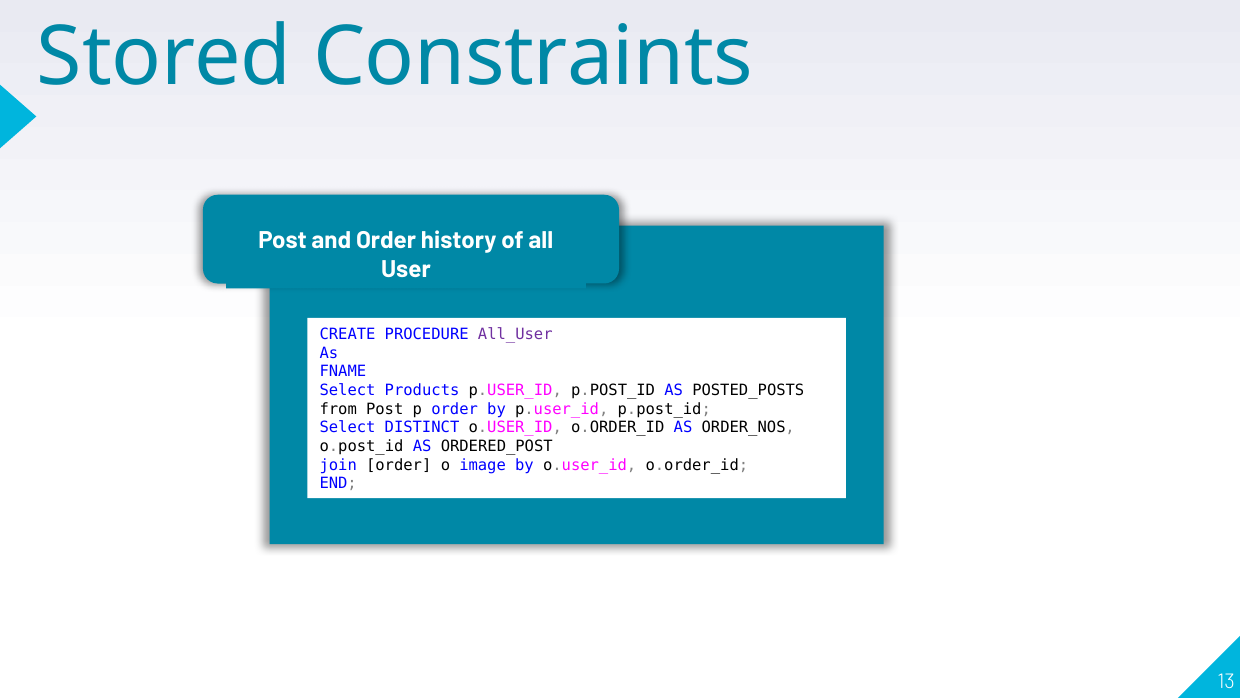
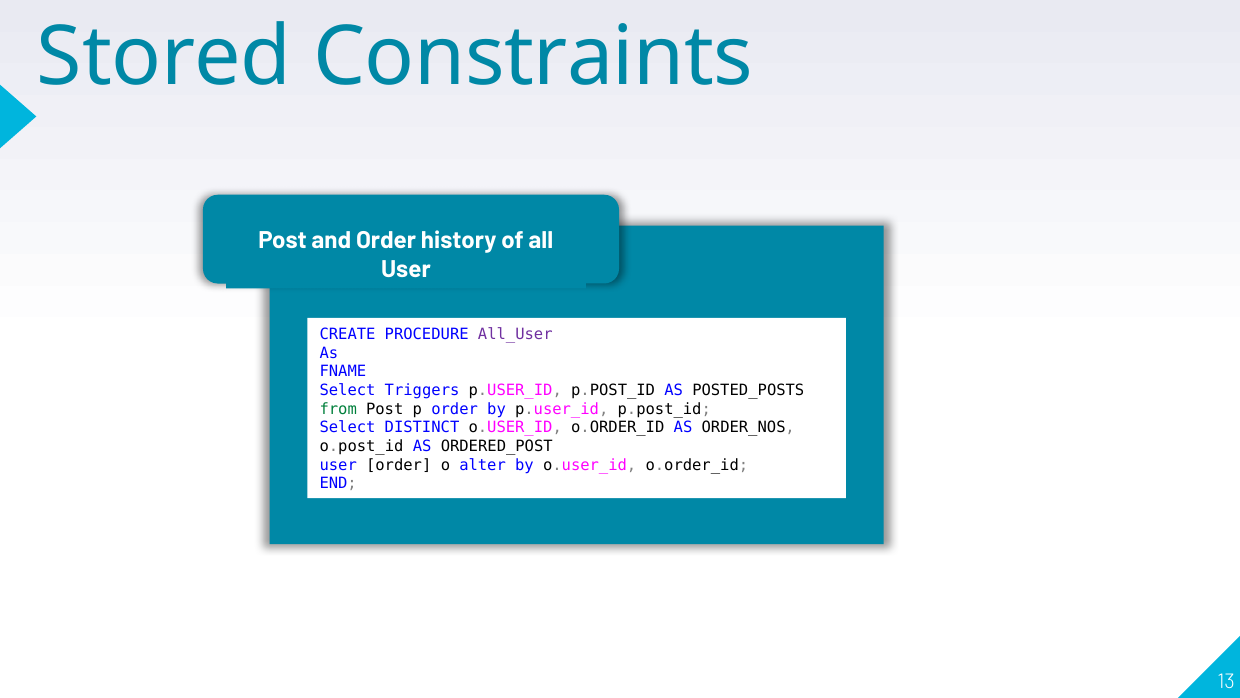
Products: Products -> Triggers (422, 390)
from colour: black -> green (338, 409)
join: join -> user (338, 465)
image: image -> alter (483, 465)
